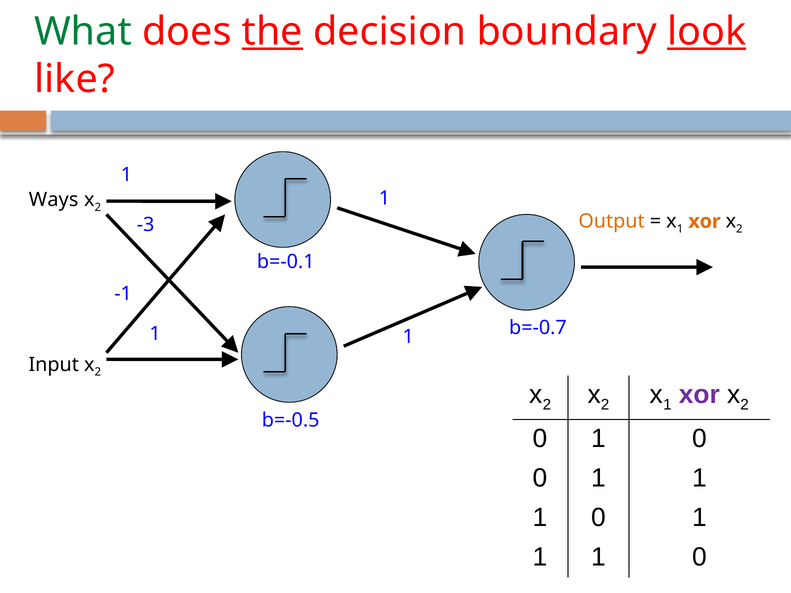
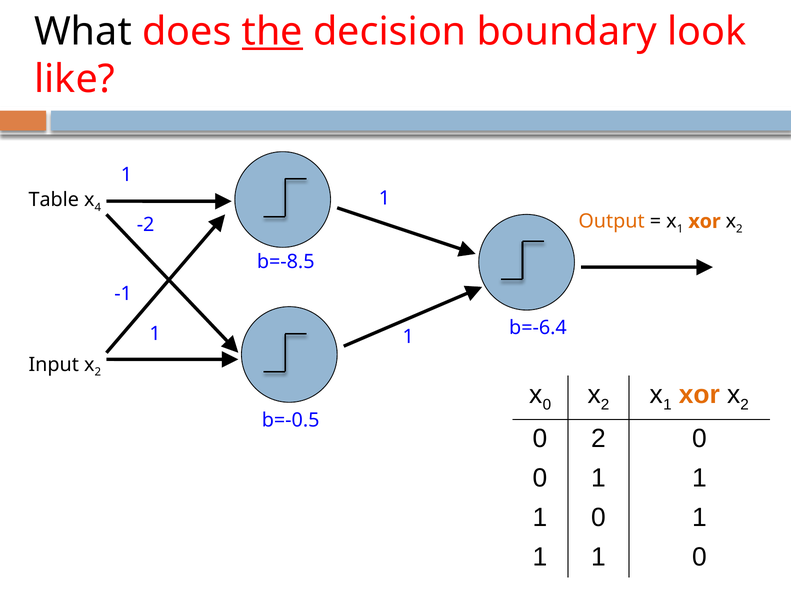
What colour: green -> black (83, 32)
look underline: present -> none (707, 32)
Ways: Ways -> Table (54, 200)
2: 2 -> 4 (98, 208)
-3: -3 -> -2 (146, 225)
b=-0.1: b=-0.1 -> b=-8.5 (286, 262)
b=-0.7: b=-0.7 -> b=-6.4 (538, 328)
2: 2 -> 0 (547, 405)
xor colour: purple -> orange (699, 395)
1: 1 -> 2 (598, 439)
